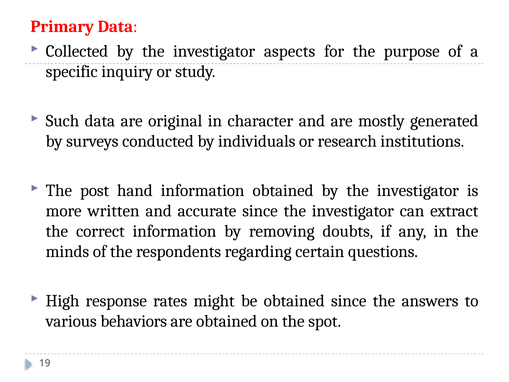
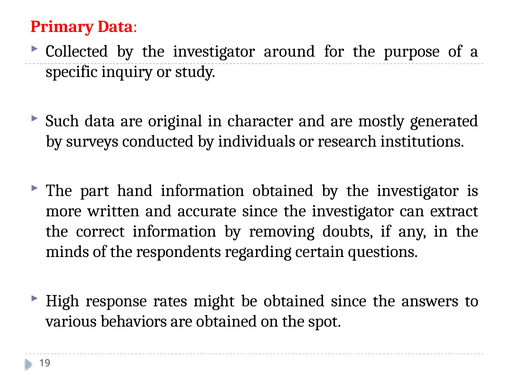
aspects: aspects -> around (290, 51)
post: post -> part (95, 190)
